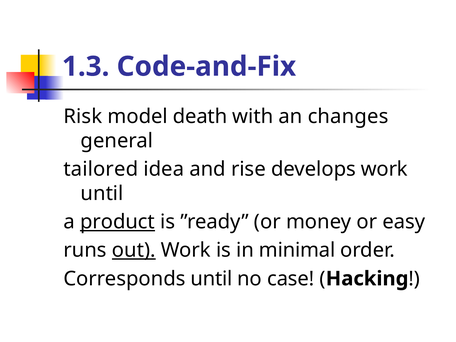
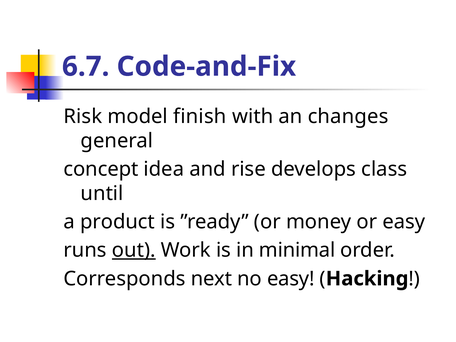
1.3: 1.3 -> 6.7 (86, 67)
death: death -> finish (200, 116)
tailored: tailored -> concept (101, 169)
develops work: work -> class (384, 169)
product underline: present -> none (118, 222)
Corresponds until: until -> next (211, 279)
no case: case -> easy (291, 279)
